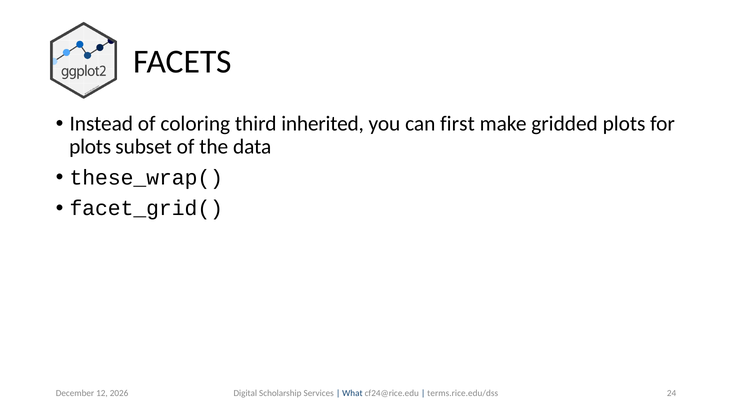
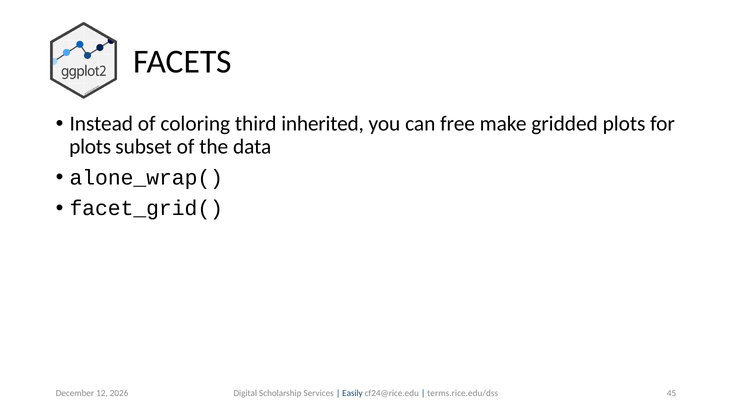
first: first -> free (458, 124)
these_wrap(: these_wrap( -> alone_wrap( (146, 178)
24: 24 -> 45 (672, 393)
What: What -> Easily (352, 393)
